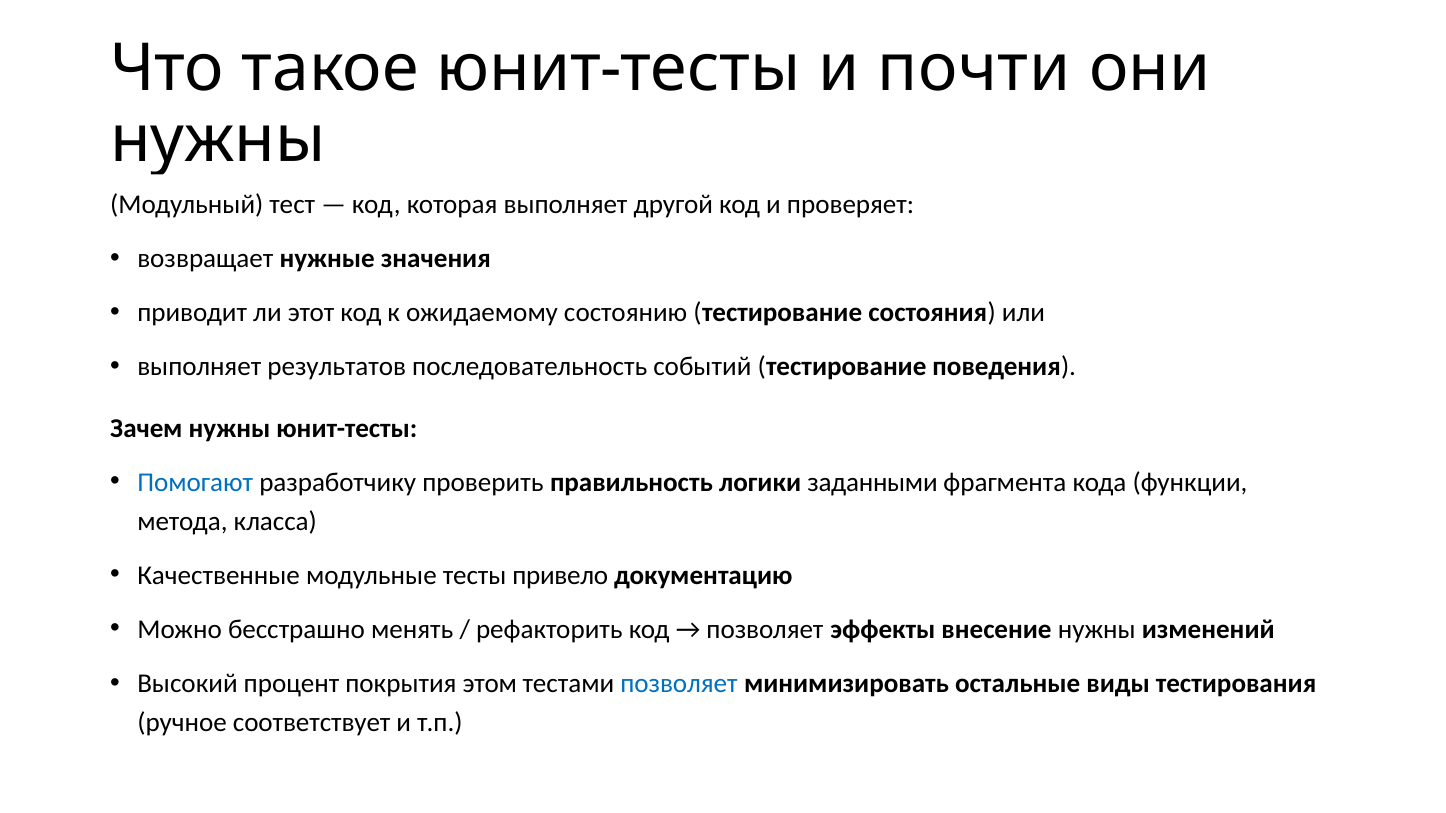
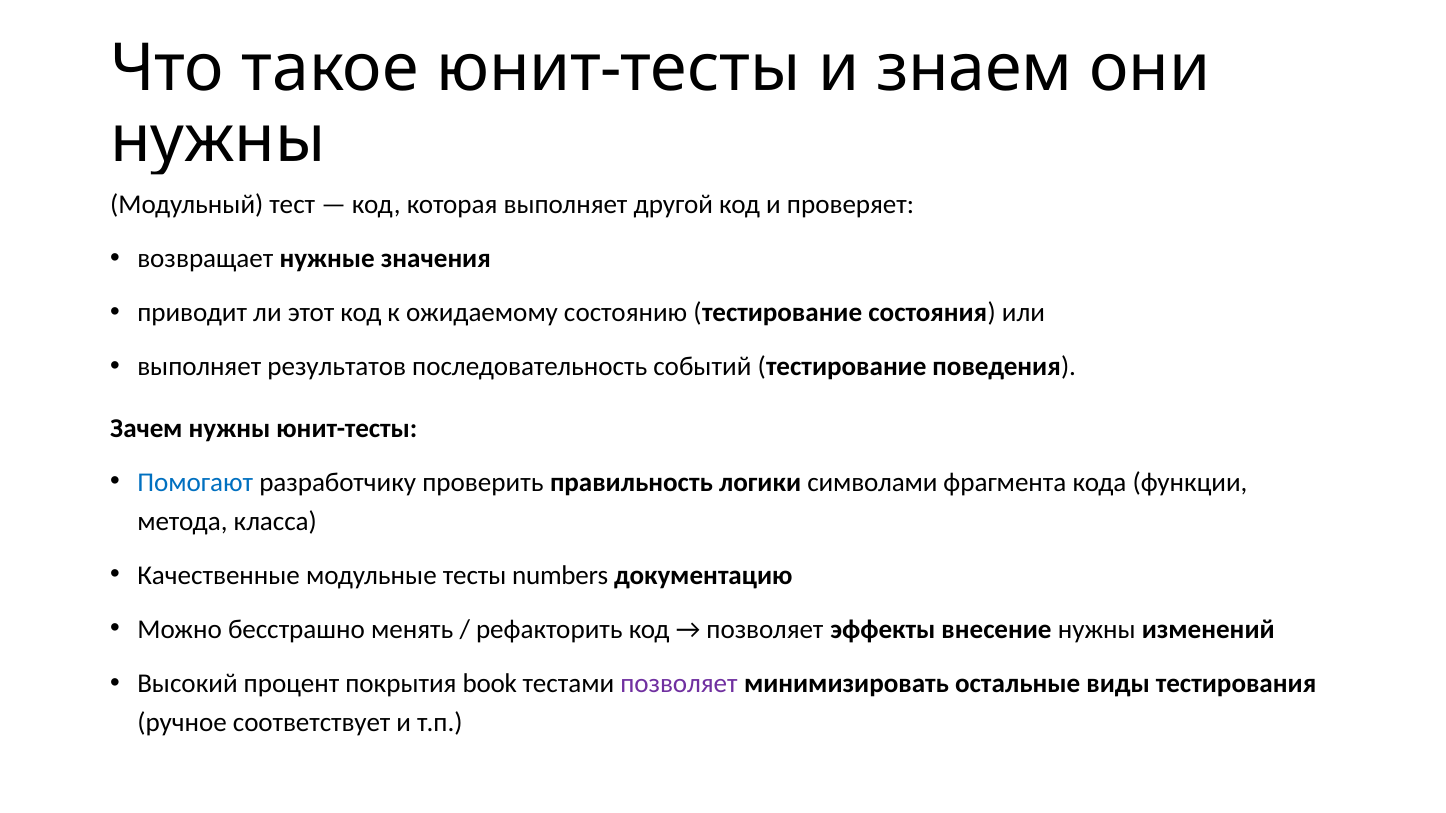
почти: почти -> знаем (974, 68)
заданными: заданными -> символами (872, 482)
привело: привело -> numbers (560, 576)
этом: этом -> book (490, 684)
позволяет colour: blue -> purple (679, 684)
